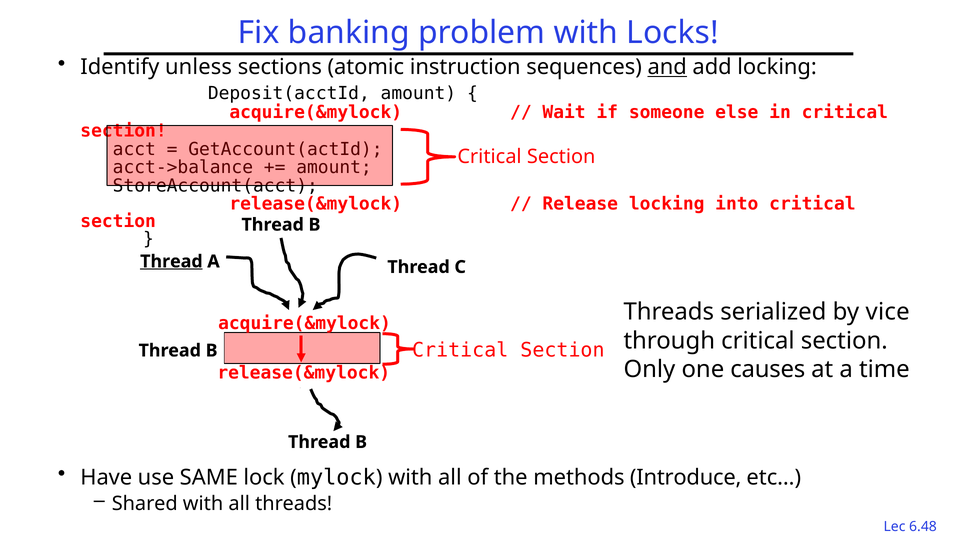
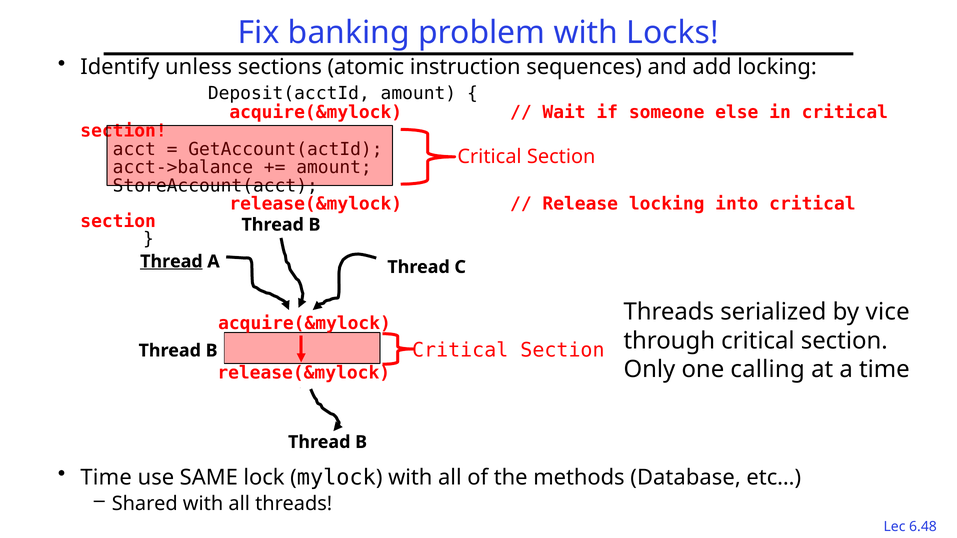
and underline: present -> none (667, 67)
causes: causes -> calling (768, 370)
Have: Have -> Time (106, 478)
Introduce: Introduce -> Database (686, 478)
